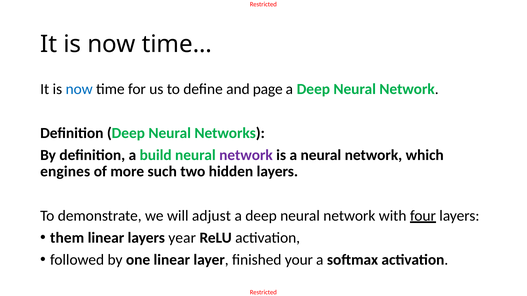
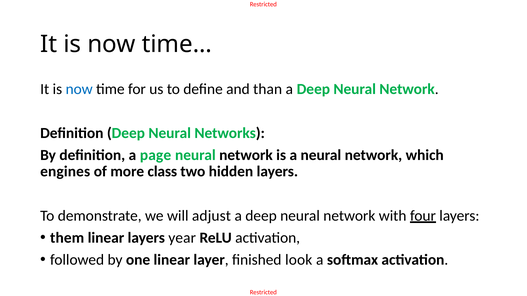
page: page -> than (268, 89)
build: build -> page (156, 155)
network colour: purple -> black (246, 155)
such: such -> class (162, 172)
your: your -> look (299, 260)
